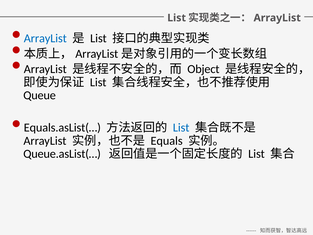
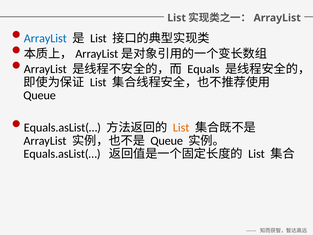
Object: Object -> Equals (203, 69)
List colour: blue -> orange (181, 127)
Equals: Equals -> Queue (167, 141)
Queue.asList(…: Queue.asList(… -> Equals.asList(… (62, 154)
